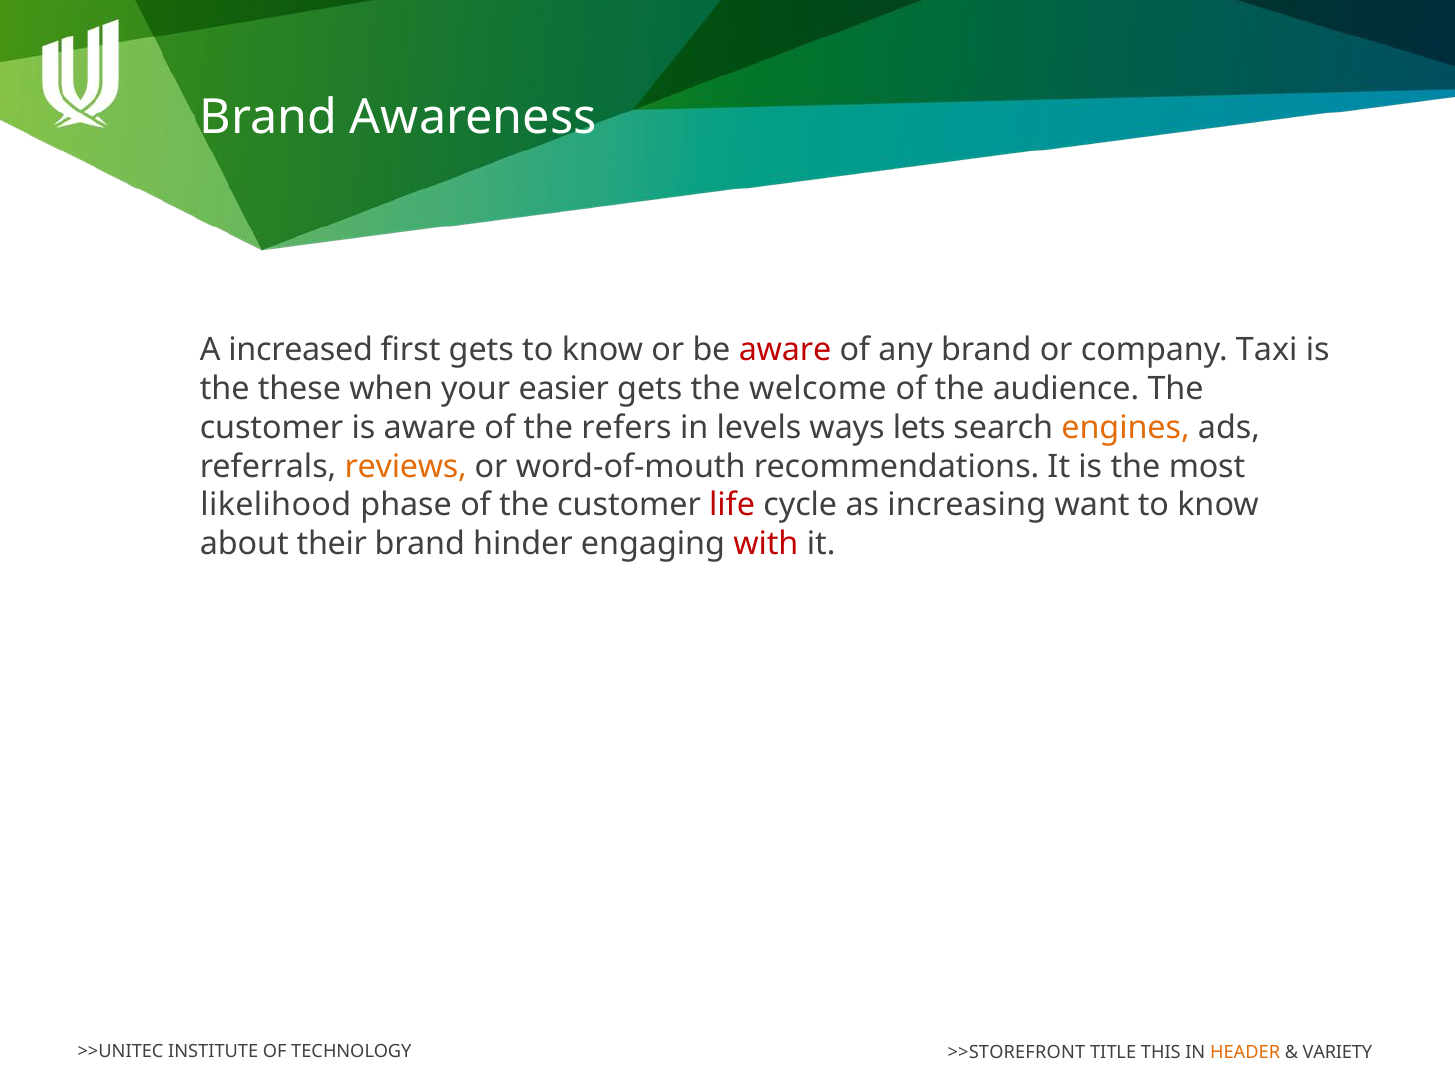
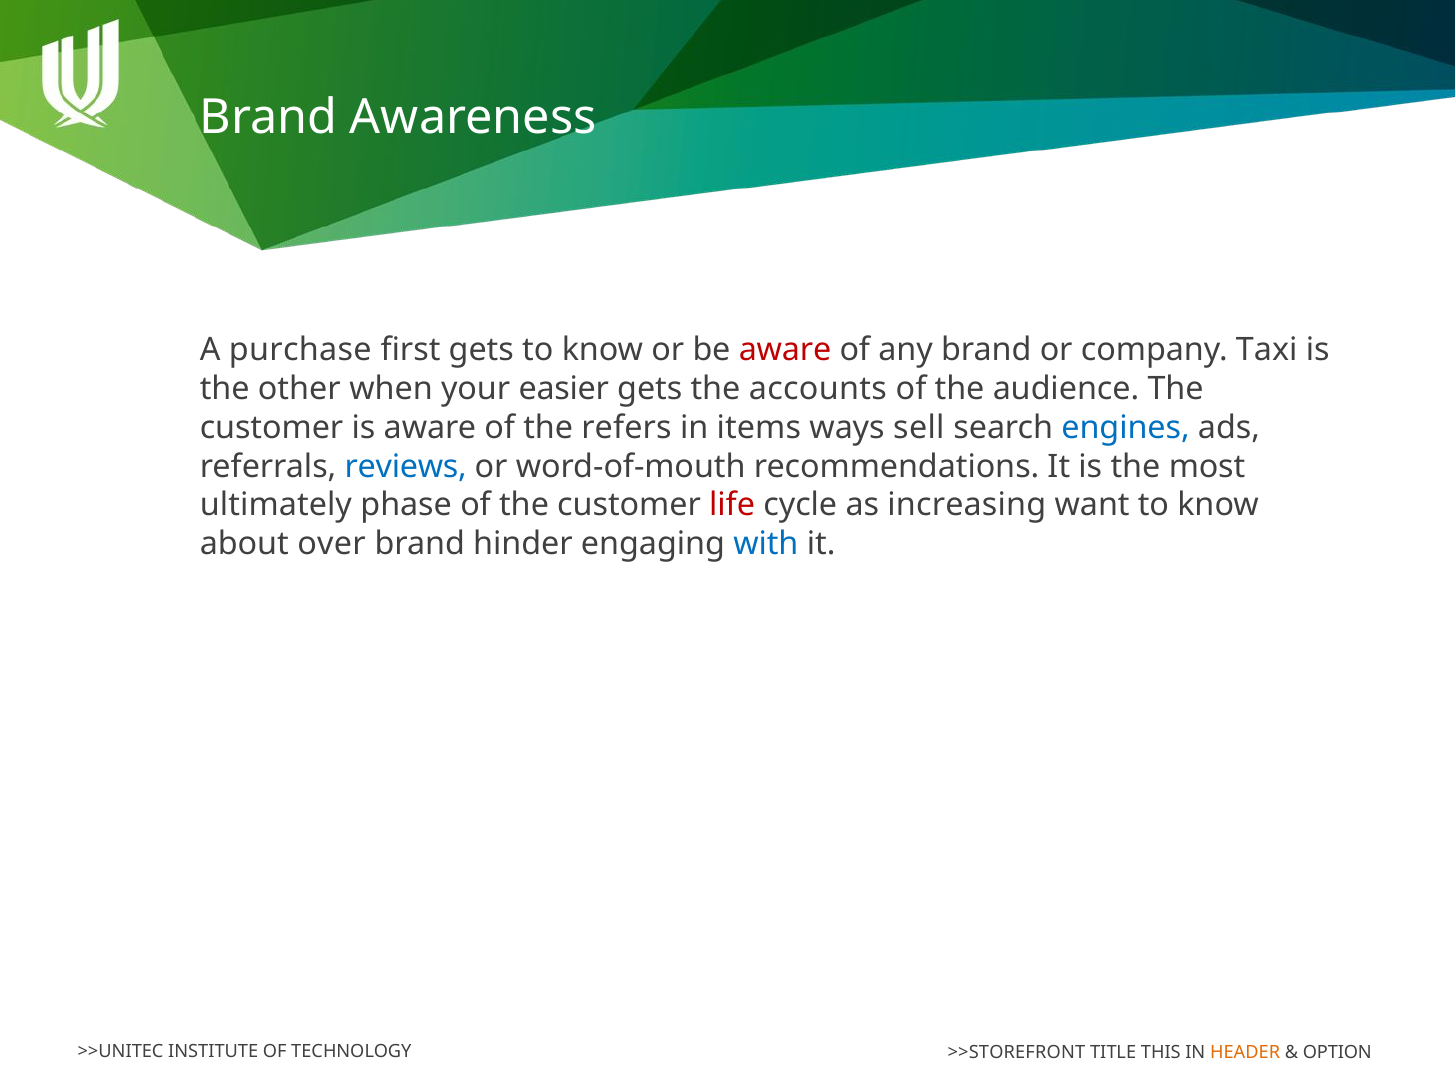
increased: increased -> purchase (300, 350)
these: these -> other (299, 389)
welcome: welcome -> accounts (818, 389)
levels: levels -> items (759, 428)
lets: lets -> sell (919, 428)
engines colour: orange -> blue (1126, 428)
reviews colour: orange -> blue (406, 467)
likelihood: likelihood -> ultimately (276, 505)
their: their -> over (331, 544)
with colour: red -> blue (766, 544)
VARIETY: VARIETY -> OPTION (1337, 1052)
